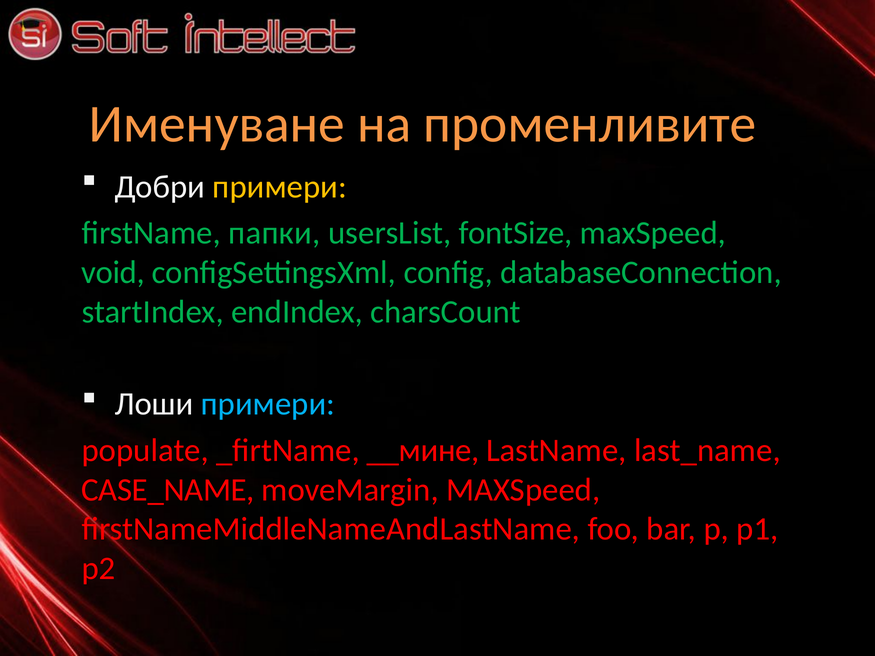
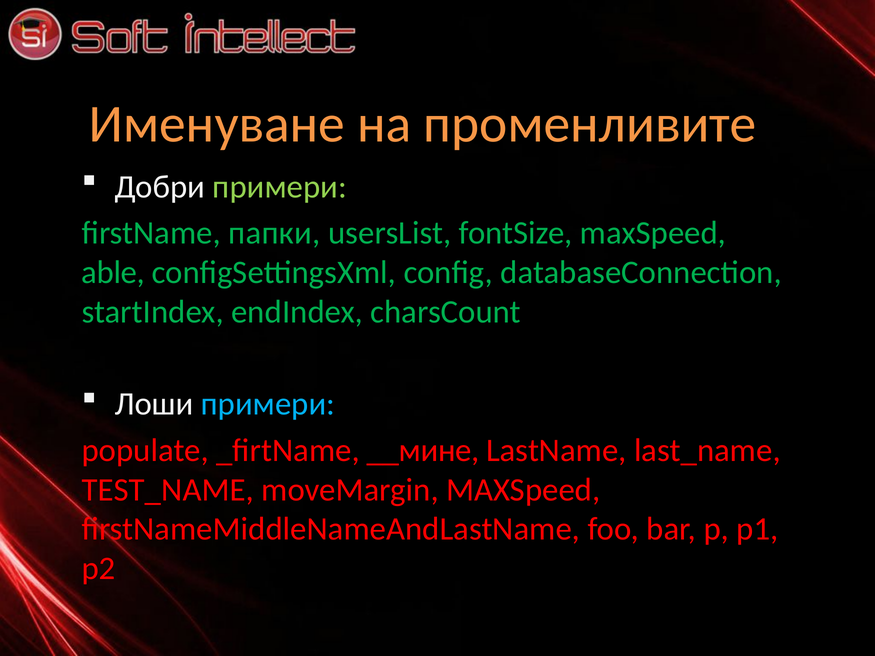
примери colour: yellow -> light green (280, 187)
void: void -> able (113, 272)
CASE_NAME: CASE_NAME -> TEST_NAME (168, 490)
